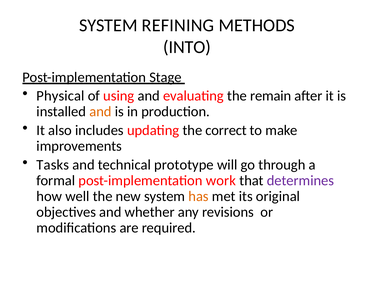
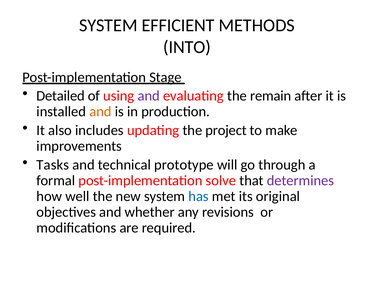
REFINING: REFINING -> EFFICIENT (178, 25)
Physical: Physical -> Detailed (61, 96)
and colour: black -> purple (149, 96)
correct: correct -> project (226, 130)
work: work -> solve (221, 180)
has colour: orange -> blue (199, 196)
